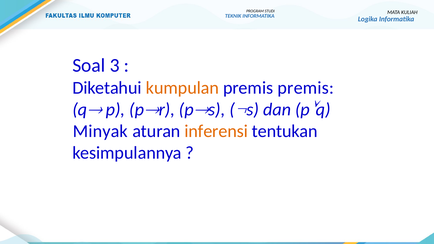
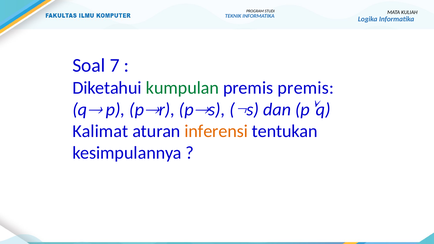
3: 3 -> 7 (115, 66)
kumpulan colour: orange -> green (182, 88)
Minyak: Minyak -> Kalimat (100, 131)
